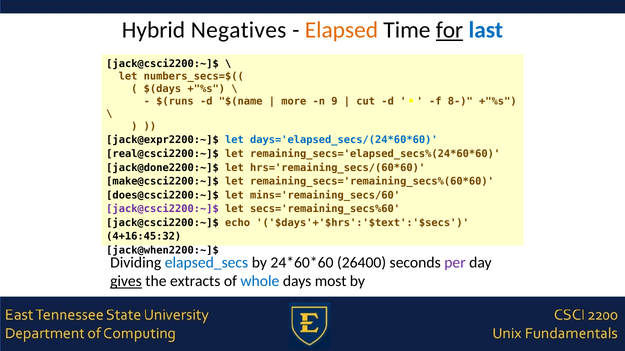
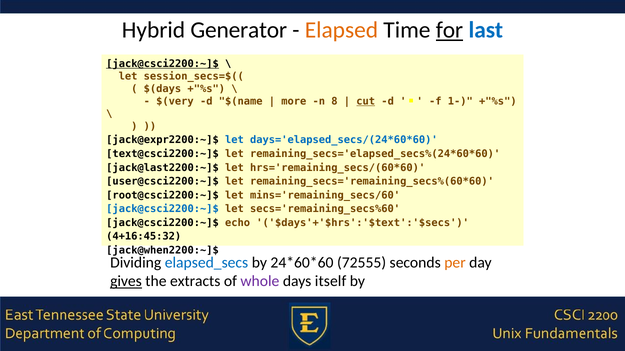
Negatives: Negatives -> Generator (239, 30)
jack@csci2200:~]$ underline: none -> present (163, 64)
numbers_secs=$((: numbers_secs=$(( -> session_secs=$(( (194, 76)
$(runs: $(runs -> $(very (175, 101)
9: 9 -> 8 (334, 101)
cut underline: none -> present (366, 101)
8-: 8- -> 1- (460, 101)
real@csci2200:~]$: real@csci2200:~]$ -> text@csci2200:~]$ (163, 154)
jack@done2200:~]$: jack@done2200:~]$ -> jack@last2200:~]$ (163, 168)
make@csci2200:~]$: make@csci2200:~]$ -> user@csci2200:~]$ (163, 182)
does@csci2200:~]$: does@csci2200:~]$ -> root@csci2200:~]$ (163, 195)
jack@csci2200:~]$ colour: purple -> blue (163, 209)
26400: 26400 -> 72555 (362, 263)
per colour: purple -> orange (455, 263)
whole colour: blue -> purple (260, 282)
most: most -> itself (331, 282)
